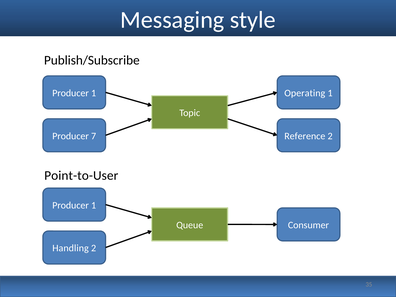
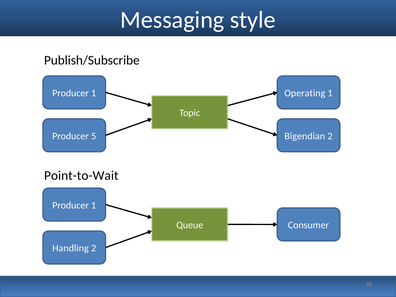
7: 7 -> 5 (94, 136)
Reference: Reference -> Bigendian (305, 136)
Point-to-User: Point-to-User -> Point-to-Wait (81, 176)
